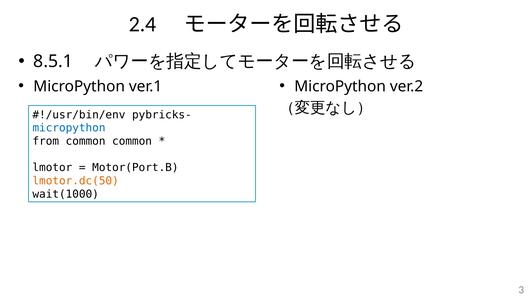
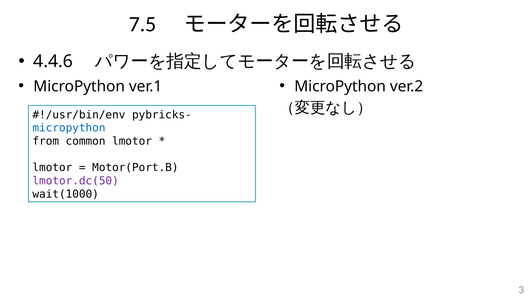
2.4: 2.4 -> 7.5 (143, 24)
8.5.1: 8.5.1 -> 4.4.6 (53, 61)
common common: common -> lmotor (132, 141)
lmotor.dc(50 colour: orange -> purple (76, 181)
